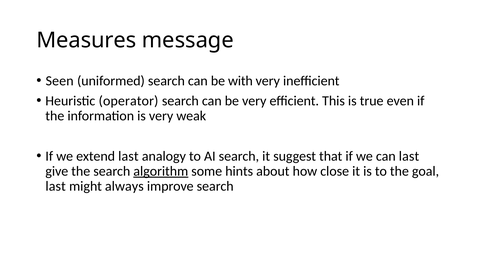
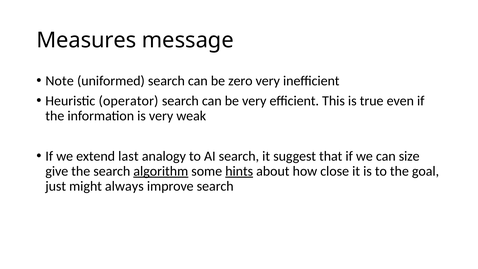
Seen: Seen -> Note (60, 81)
with: with -> zero (240, 81)
can last: last -> size (409, 156)
hints underline: none -> present (239, 171)
last: last -> just (56, 186)
